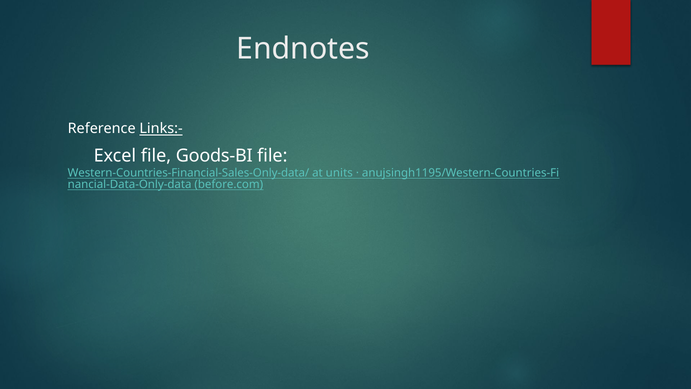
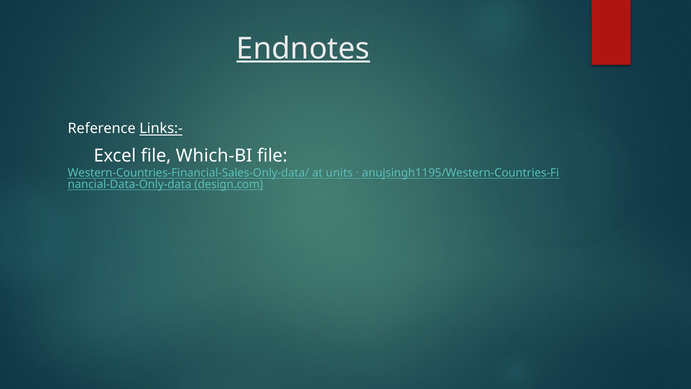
Endnotes underline: none -> present (303, 49)
Goods-BI: Goods-BI -> Which-BI (214, 155)
before.com: before.com -> design.com (229, 184)
